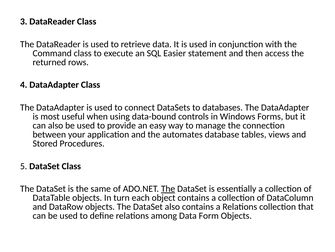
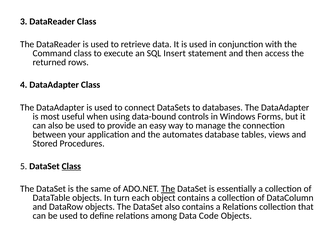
Easier: Easier -> Insert (175, 53)
Class underline: none -> present (71, 166)
Form: Form -> Code (209, 215)
